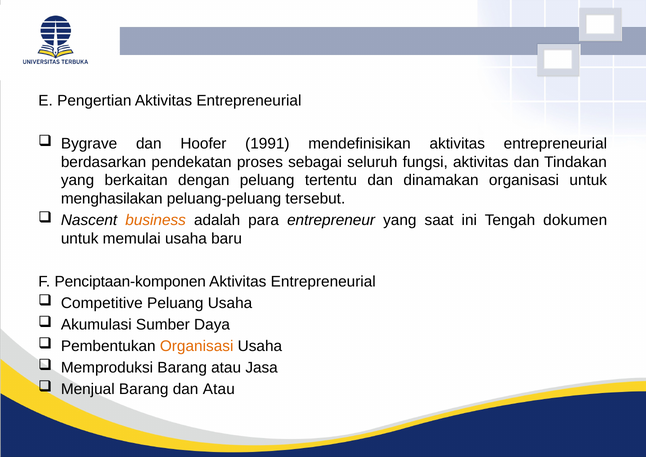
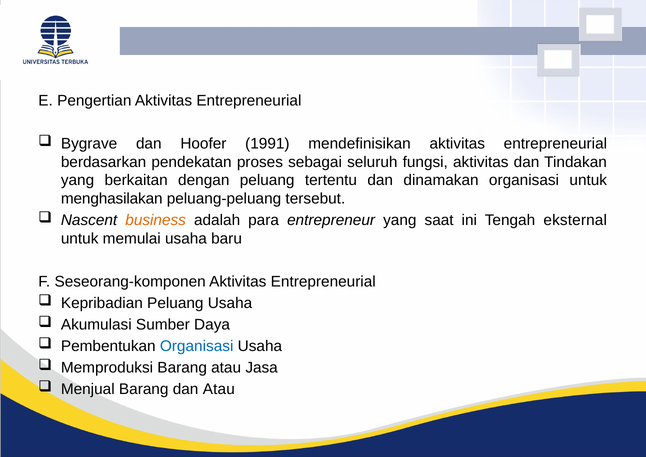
dokumen: dokumen -> eksternal (575, 220)
Penciptaan-komponen: Penciptaan-komponen -> Seseorang-komponen (130, 282)
Competitive: Competitive -> Kepribadian (102, 303)
Organisasi colour: orange -> blue (197, 346)
